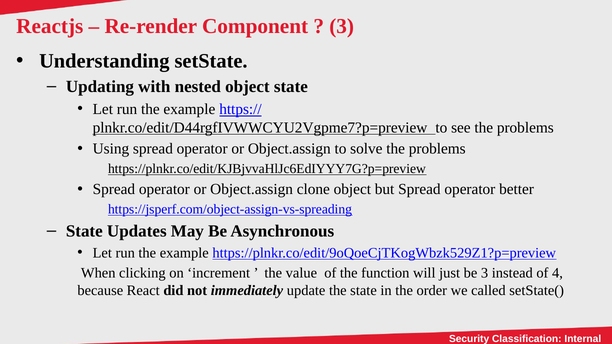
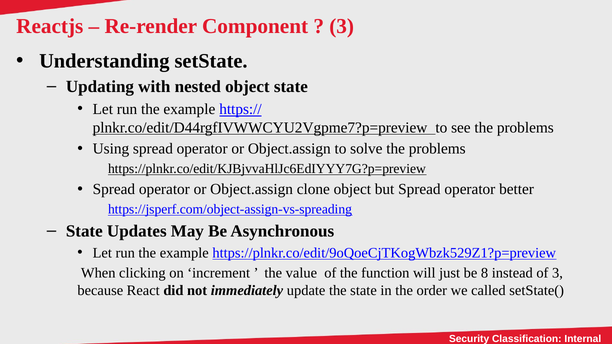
be 3: 3 -> 8 (485, 273)
of 4: 4 -> 3 (558, 273)
